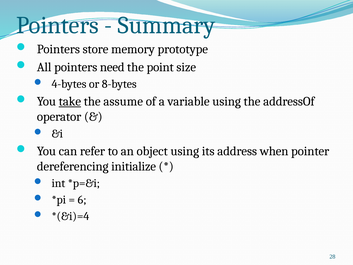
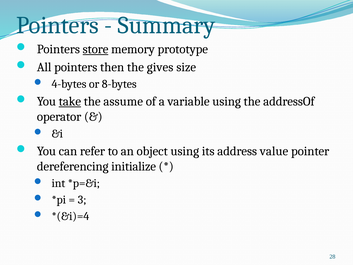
store underline: none -> present (96, 49)
need: need -> then (112, 67)
point: point -> gives (160, 67)
when: when -> value (274, 151)
6: 6 -> 3 (82, 200)
